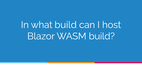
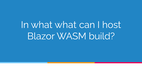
what build: build -> what (66, 25)
